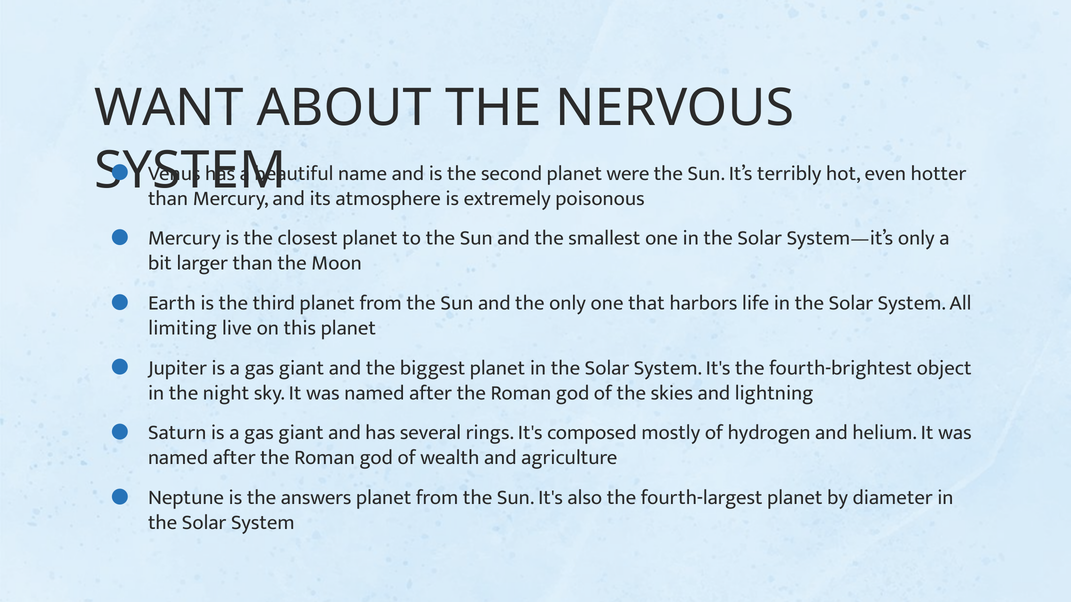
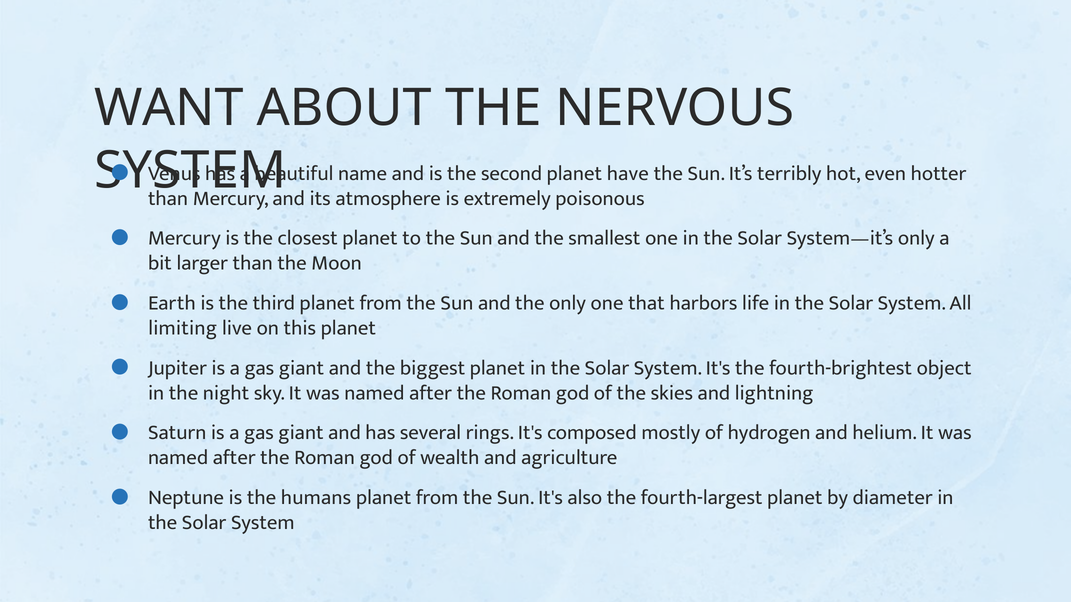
were: were -> have (628, 173)
answers: answers -> humans (316, 498)
